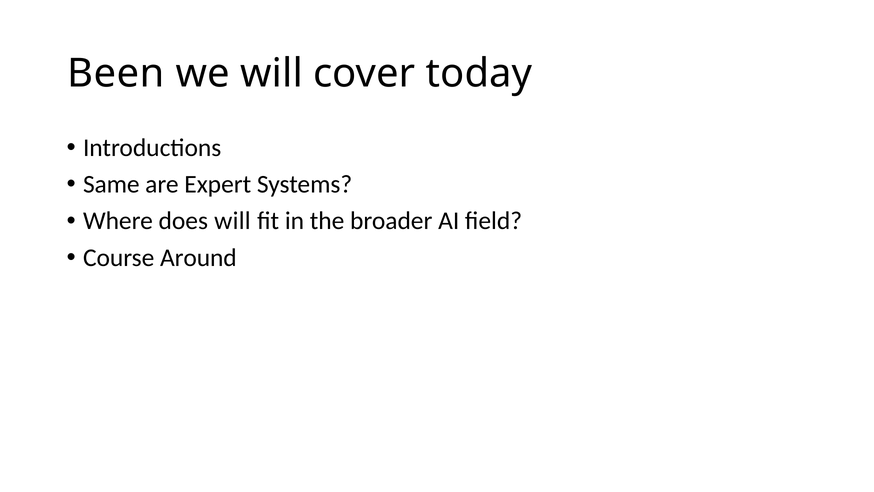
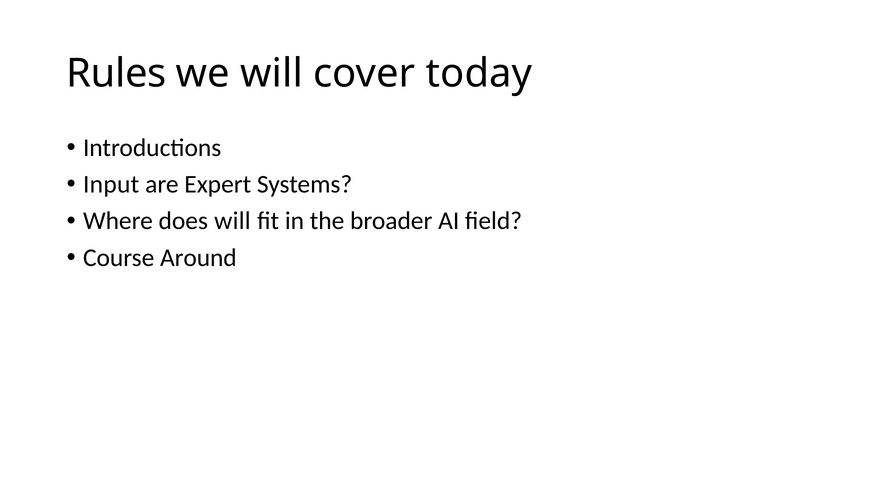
Been: Been -> Rules (116, 73)
Same: Same -> Input (111, 184)
